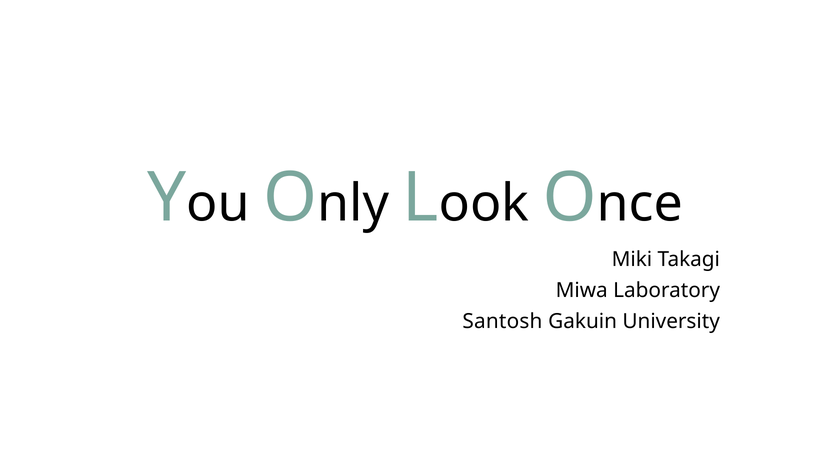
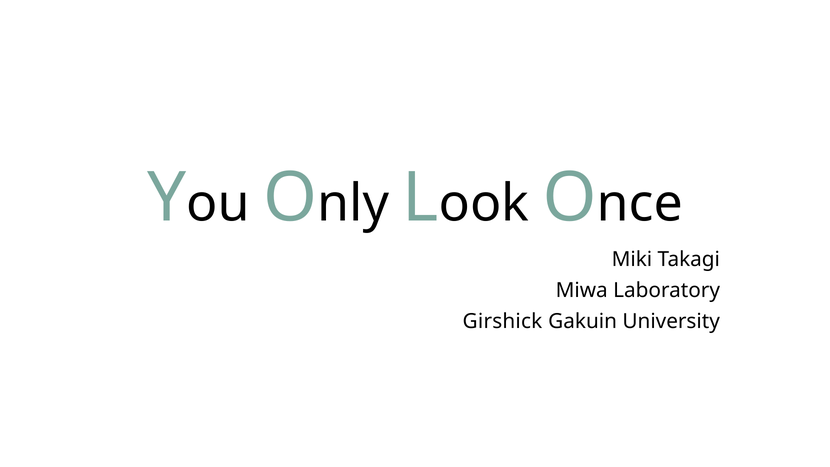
Santosh: Santosh -> Girshick (502, 322)
